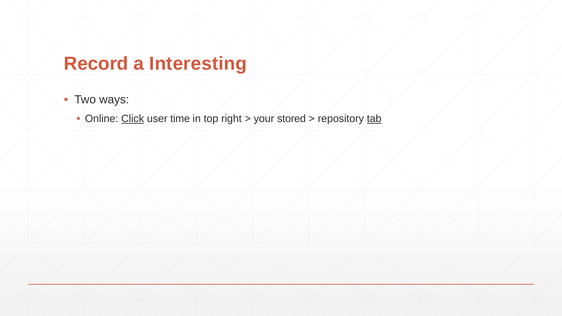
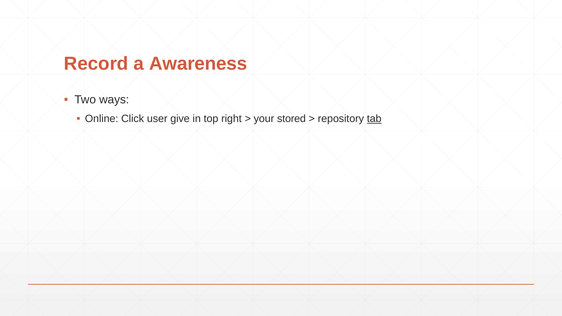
Interesting: Interesting -> Awareness (198, 64)
Click underline: present -> none (133, 119)
time: time -> give (180, 119)
